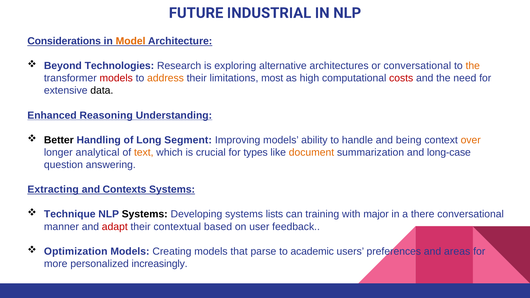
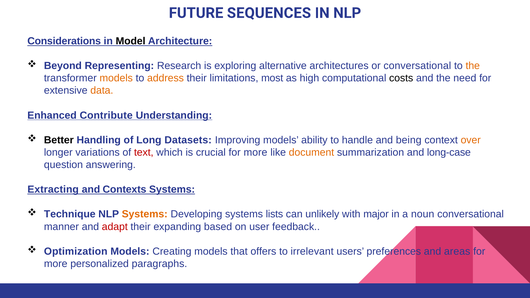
INDUSTRIAL: INDUSTRIAL -> SEQUENCES (269, 13)
Model colour: orange -> black (131, 41)
Technologies: Technologies -> Representing (119, 66)
models colour: red -> orange (116, 78)
costs colour: red -> black (401, 78)
data colour: black -> orange (102, 91)
Reasoning: Reasoning -> Contribute (106, 115)
Segment: Segment -> Datasets (188, 140)
analytical: analytical -> variations (98, 152)
text colour: orange -> red (144, 152)
crucial for types: types -> more (256, 152)
Systems colour: black -> orange (145, 214)
training: training -> unlikely (322, 214)
there: there -> noun (423, 214)
contextual: contextual -> expanding (177, 227)
parse: parse -> offers (263, 251)
academic: academic -> irrelevant (312, 251)
increasingly: increasingly -> paragraphs (159, 264)
